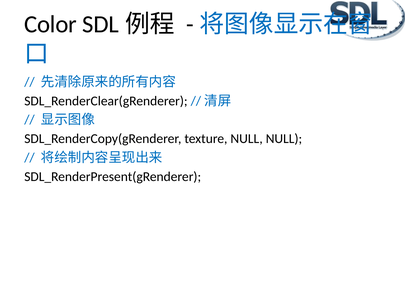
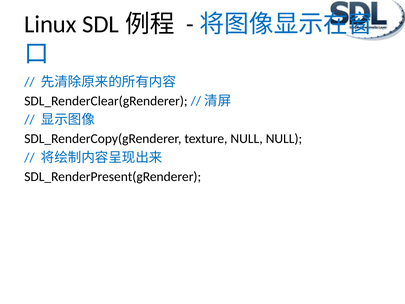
Color: Color -> Linux (50, 24)
